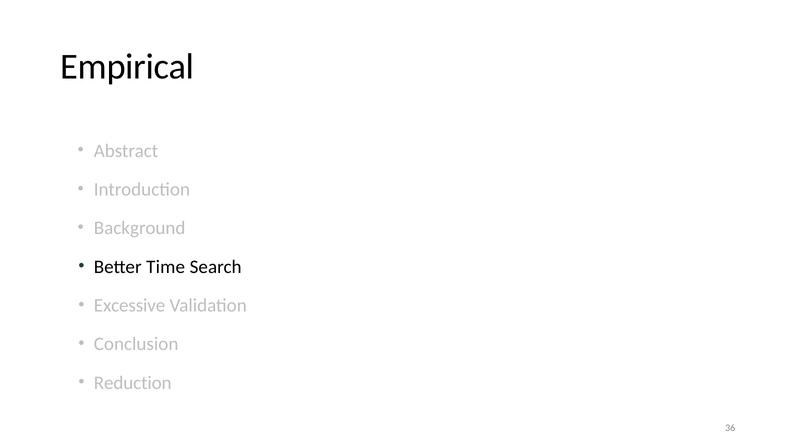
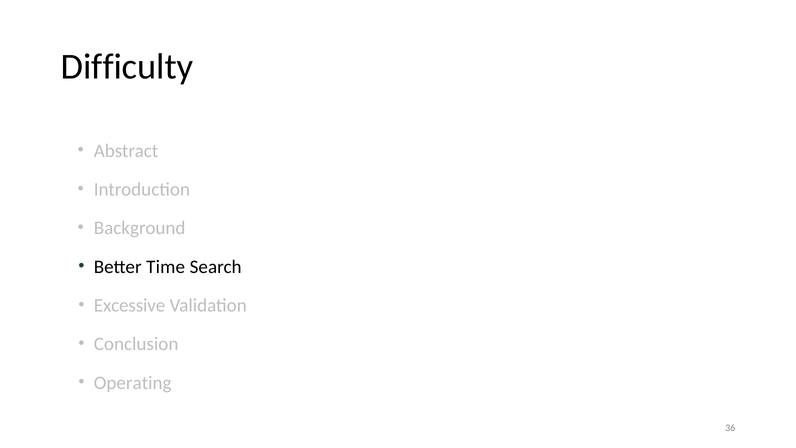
Empirical: Empirical -> Difficulty (127, 67)
Reduction: Reduction -> Operating (133, 383)
